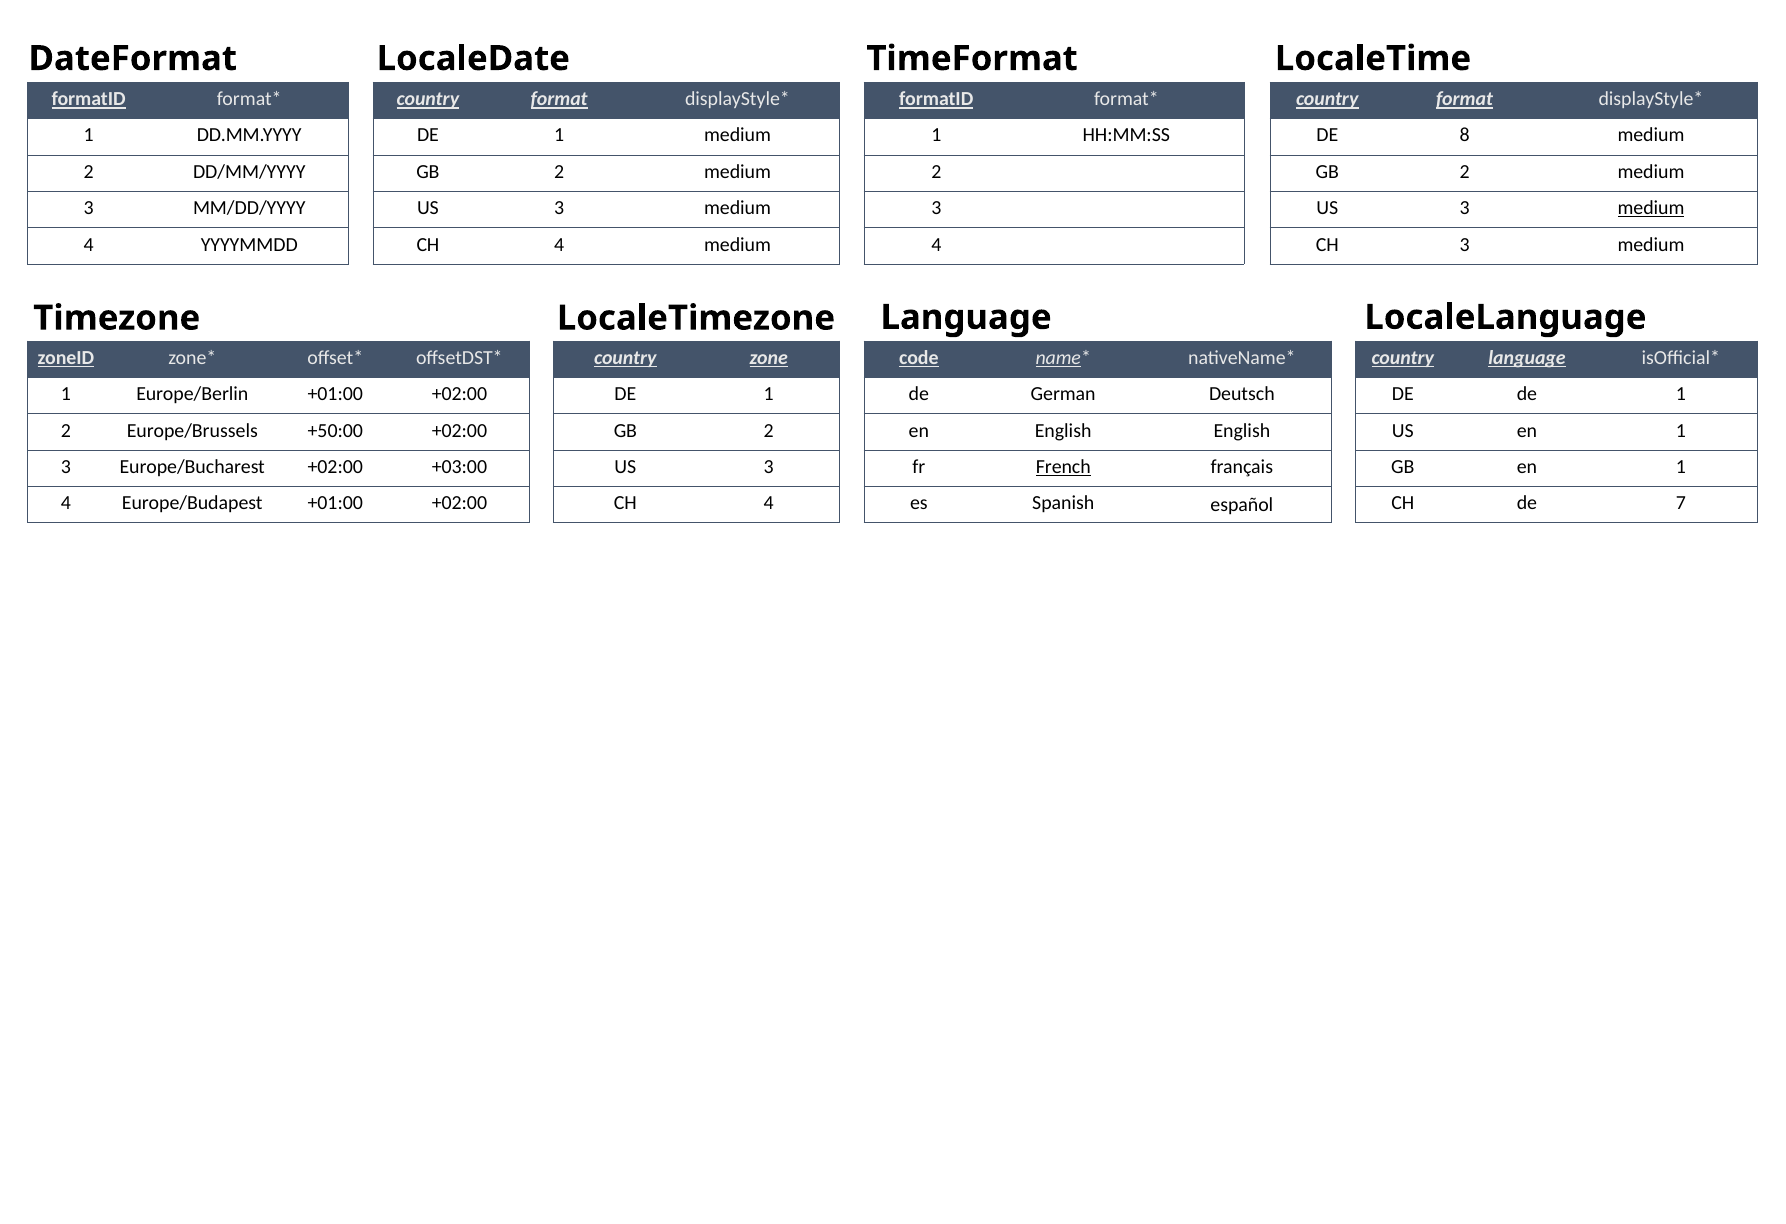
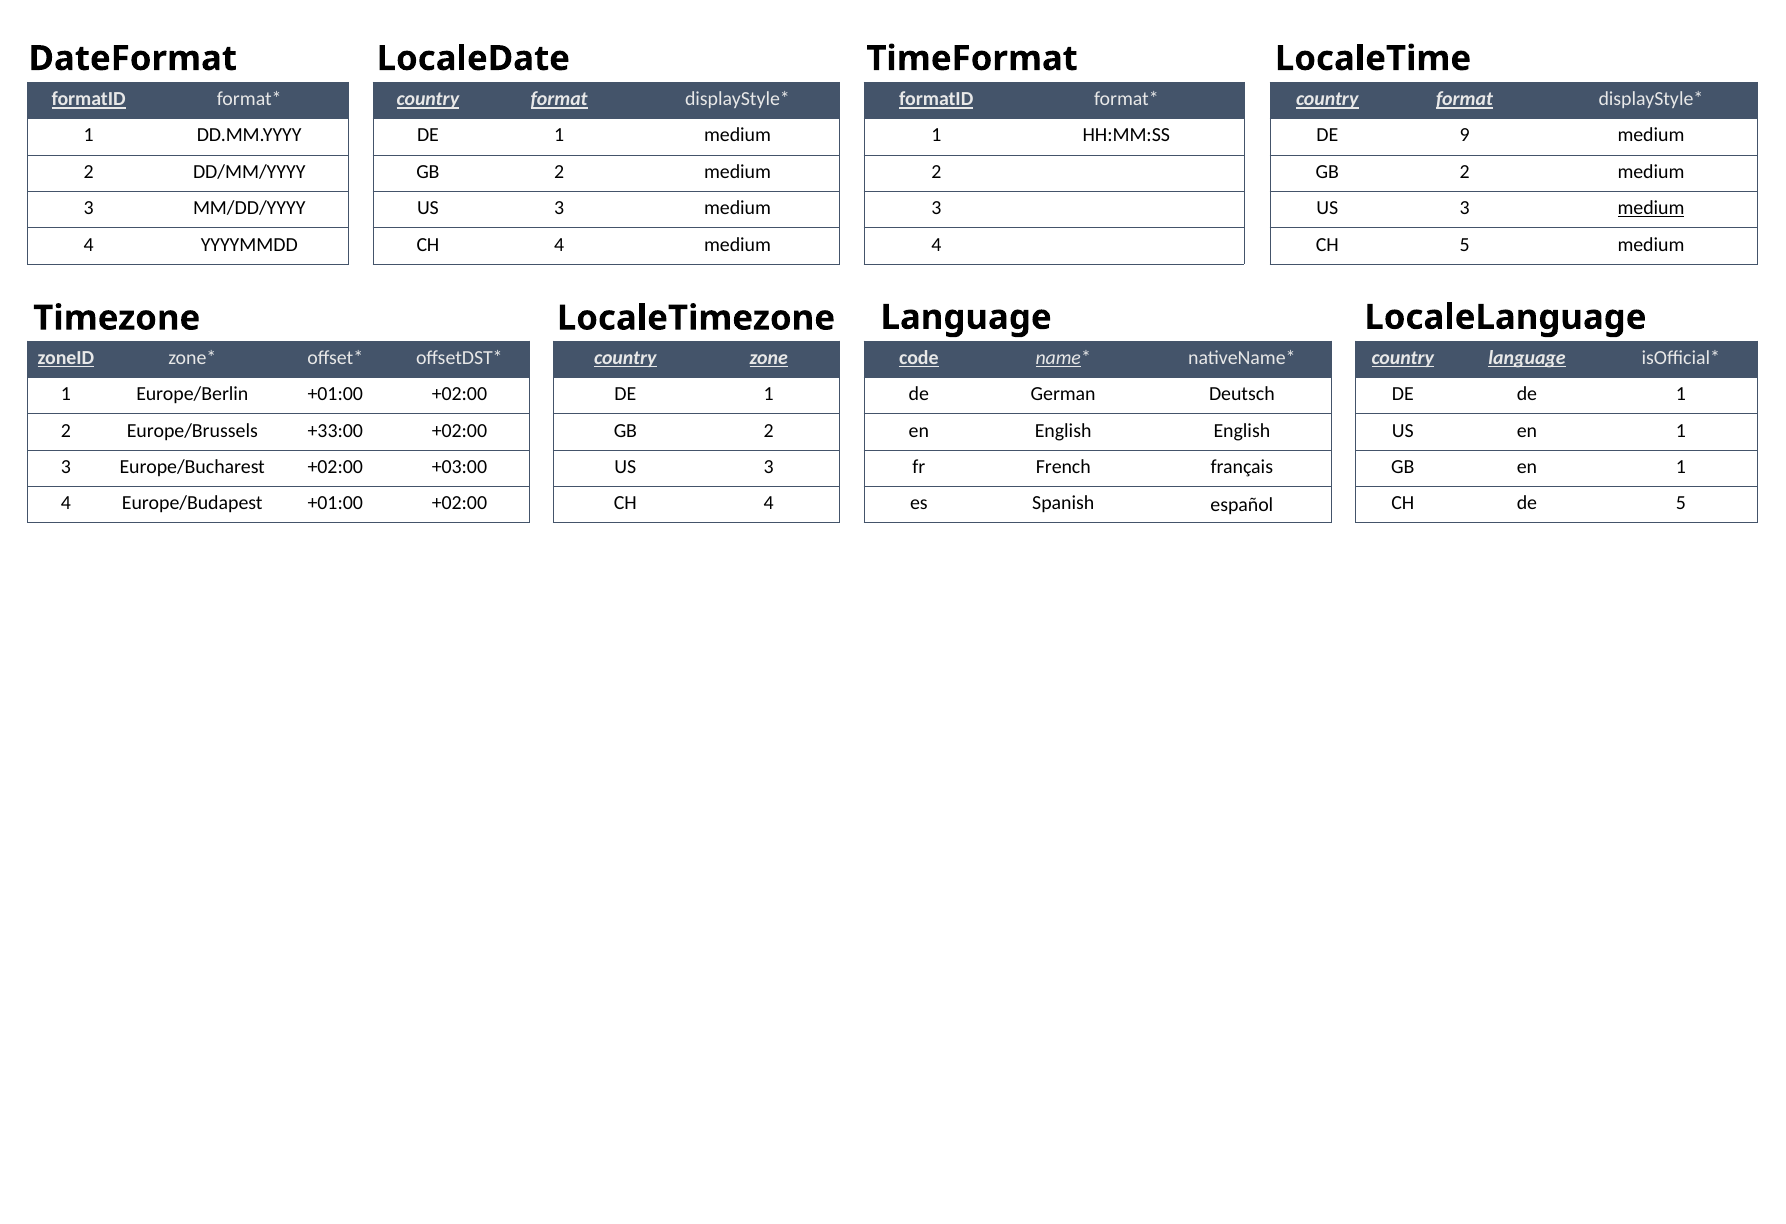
8: 8 -> 9 (1465, 135)
CH 3: 3 -> 5 (1465, 244)
+50:00: +50:00 -> +33:00 (335, 430)
French underline: present -> none (1063, 467)
de 7: 7 -> 5 (1681, 503)
